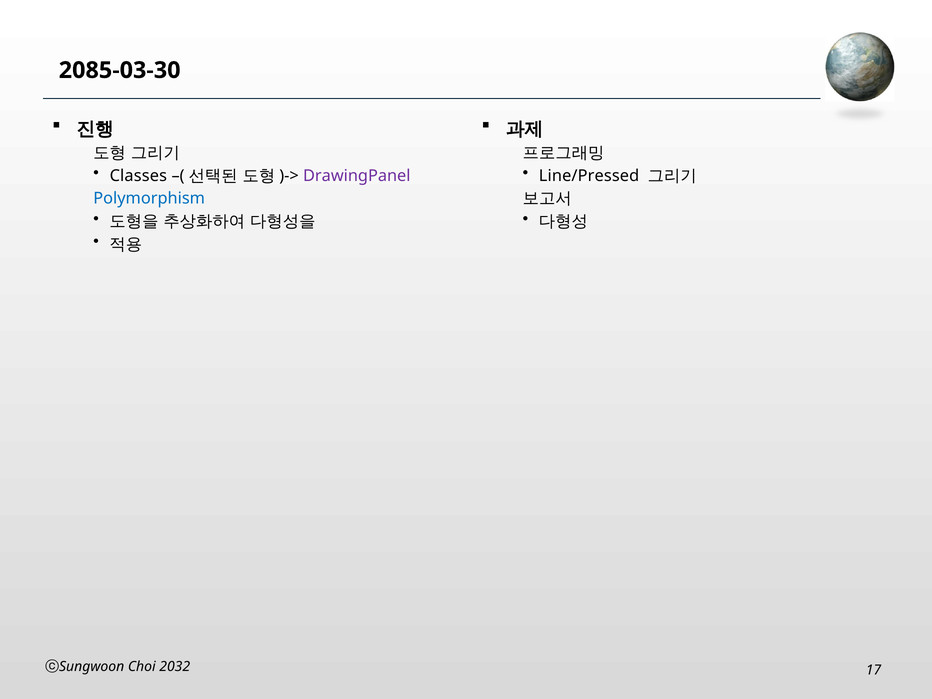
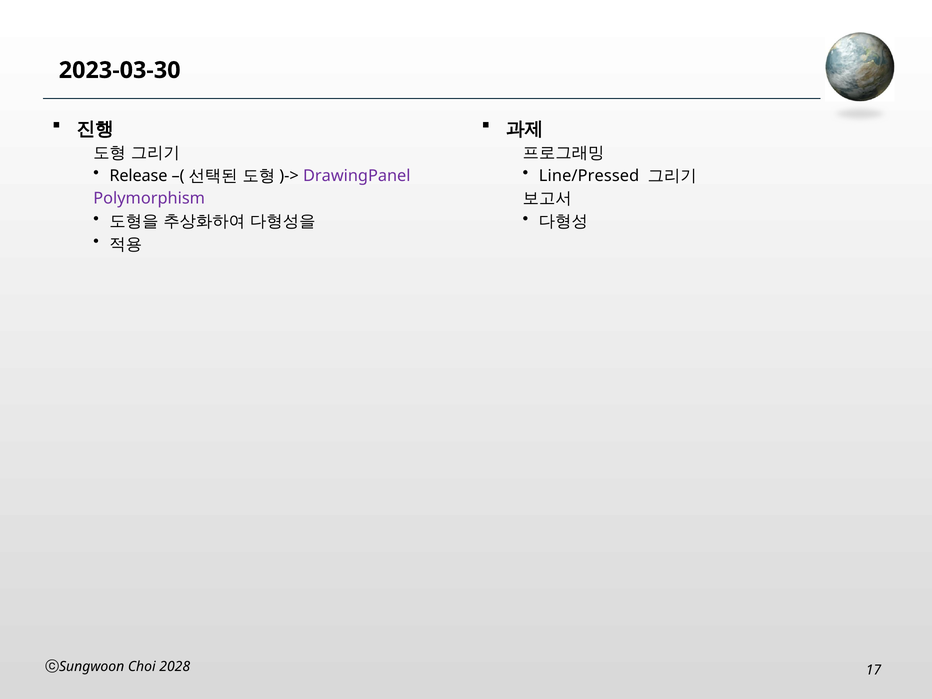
2085-03-30: 2085-03-30 -> 2023-03-30 (120, 70)
Classes: Classes -> Release (138, 176)
Polymorphism colour: blue -> purple (149, 199)
2032: 2032 -> 2028 (175, 667)
